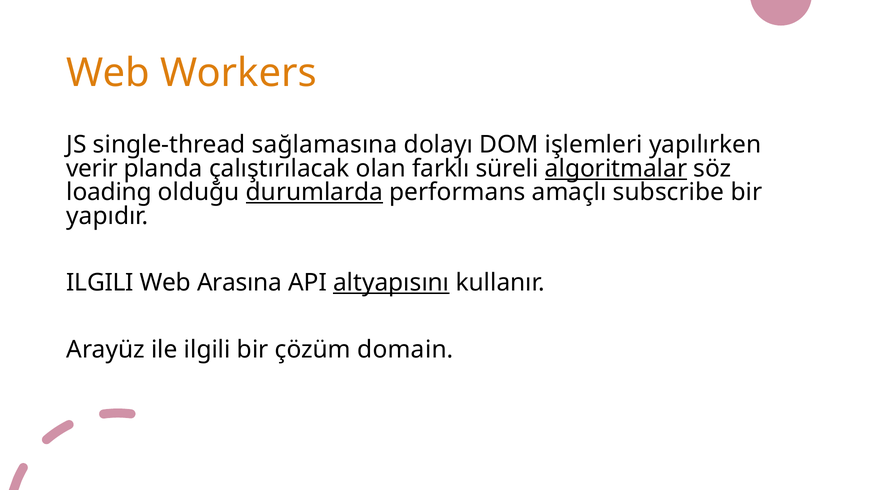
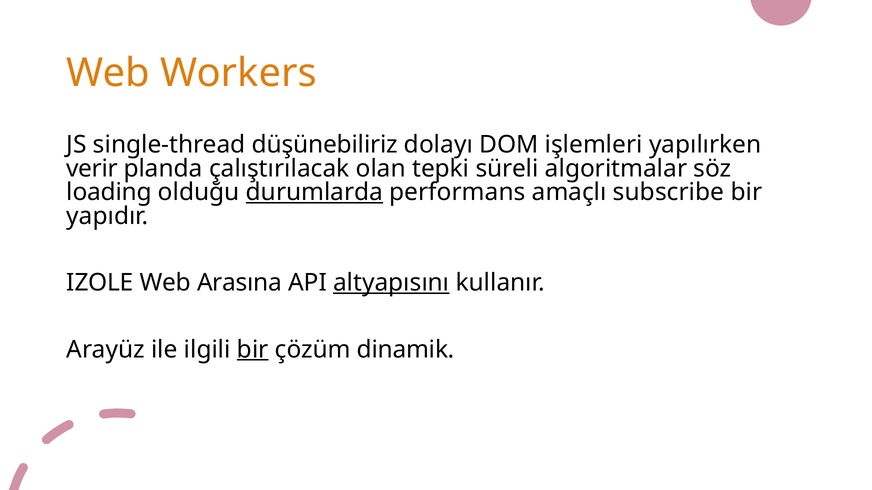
sağlamasına: sağlamasına -> düşünebiliriz (325, 145)
farklı: farklı -> tepki (441, 169)
algoritmalar underline: present -> none (616, 169)
ILGILI: ILGILI -> IZOLE (100, 283)
bir underline: none -> present (253, 350)
domain: domain -> dinamik (406, 350)
